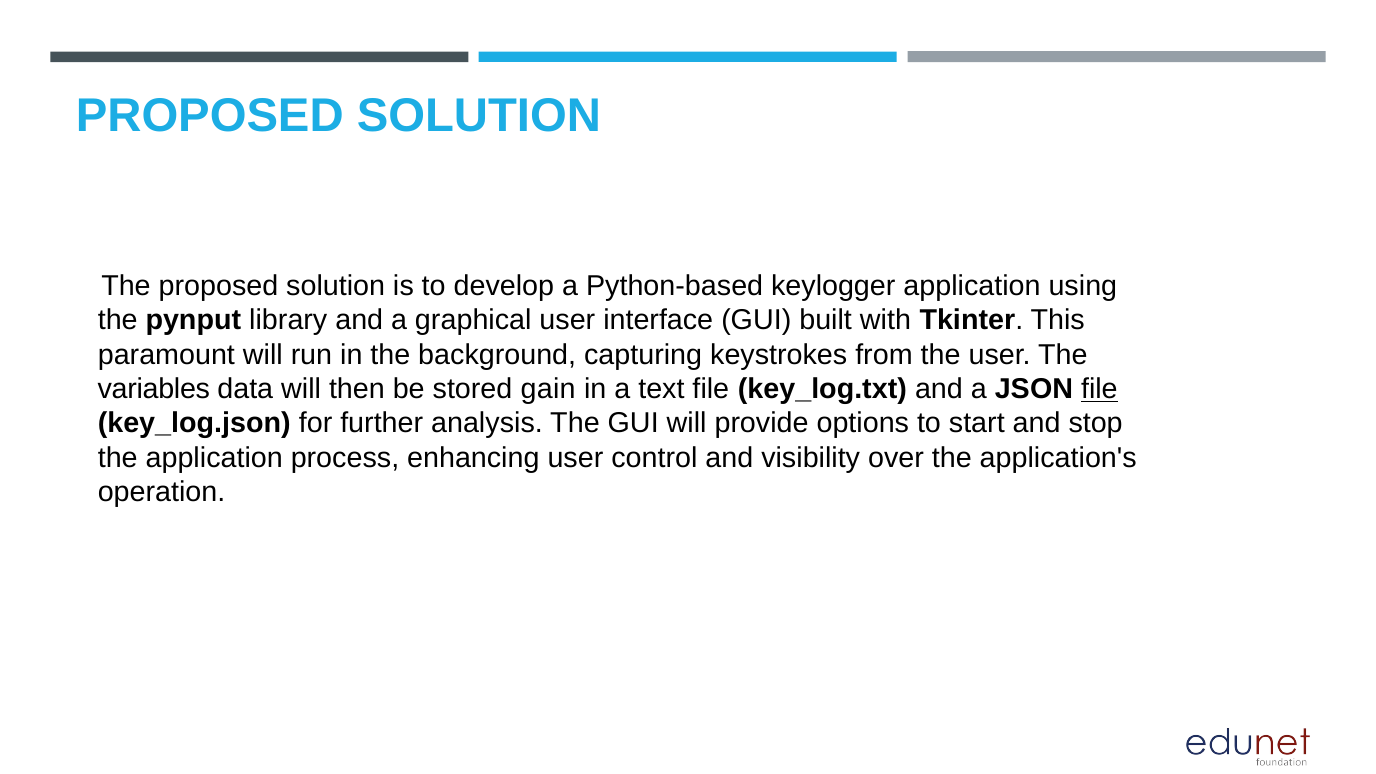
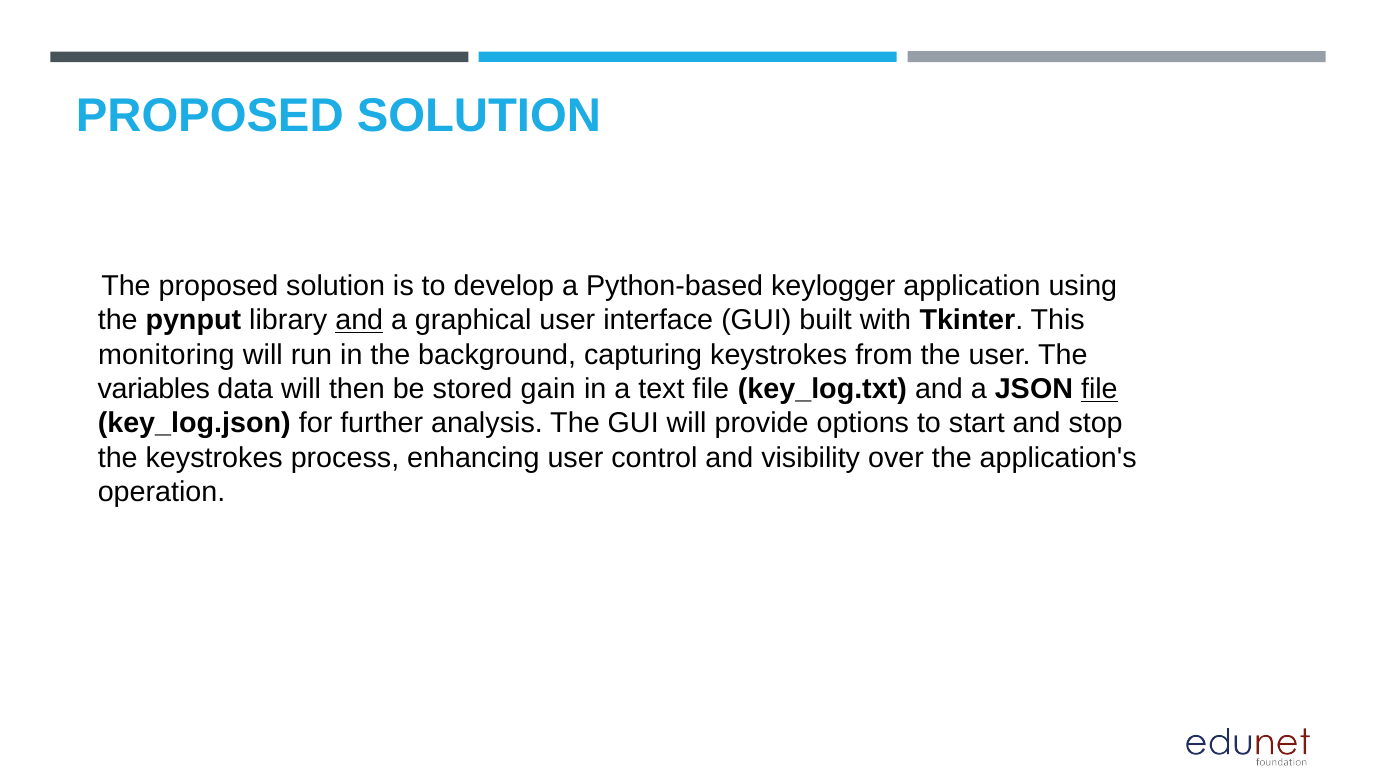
and underline: none -> present (359, 320)
paramount: paramount -> monitoring (166, 355)
the application: application -> keystrokes (214, 458)
